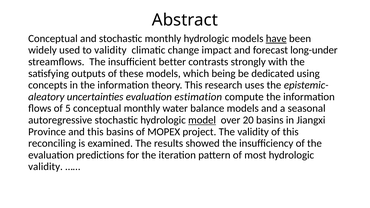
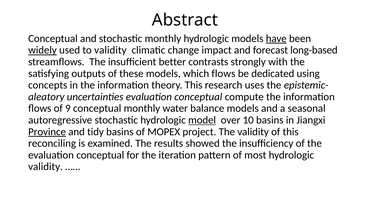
widely underline: none -> present (42, 50)
long-under: long-under -> long-based (314, 50)
which being: being -> flows (223, 74)
uncertainties evaluation estimation: estimation -> conceptual (198, 97)
5: 5 -> 9 (68, 108)
20: 20 -> 10 (248, 120)
Province underline: none -> present (47, 132)
and this: this -> tidy (96, 132)
predictions: predictions -> conceptual (100, 155)
